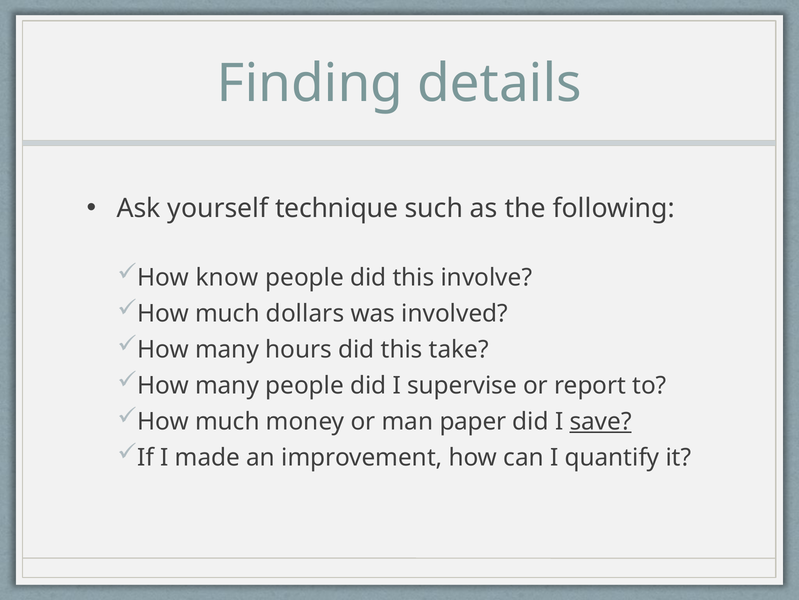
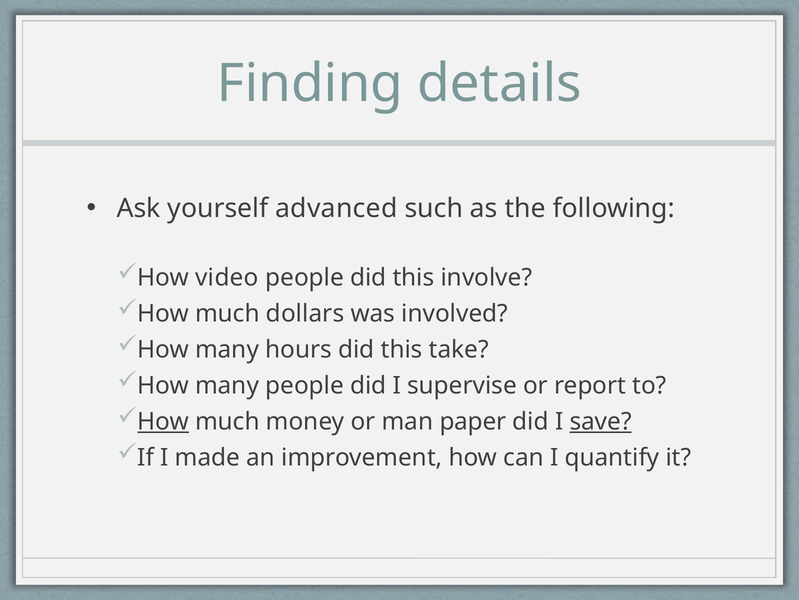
technique: technique -> advanced (336, 208)
know: know -> video (227, 277)
How underline: none -> present (163, 421)
